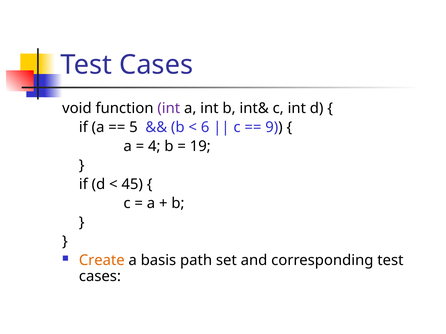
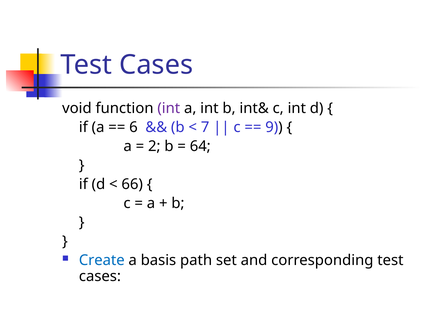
5: 5 -> 6 (133, 128)
6: 6 -> 7 (205, 128)
4: 4 -> 2 (154, 147)
19: 19 -> 64 (200, 147)
45: 45 -> 66 (132, 185)
Create colour: orange -> blue (102, 261)
